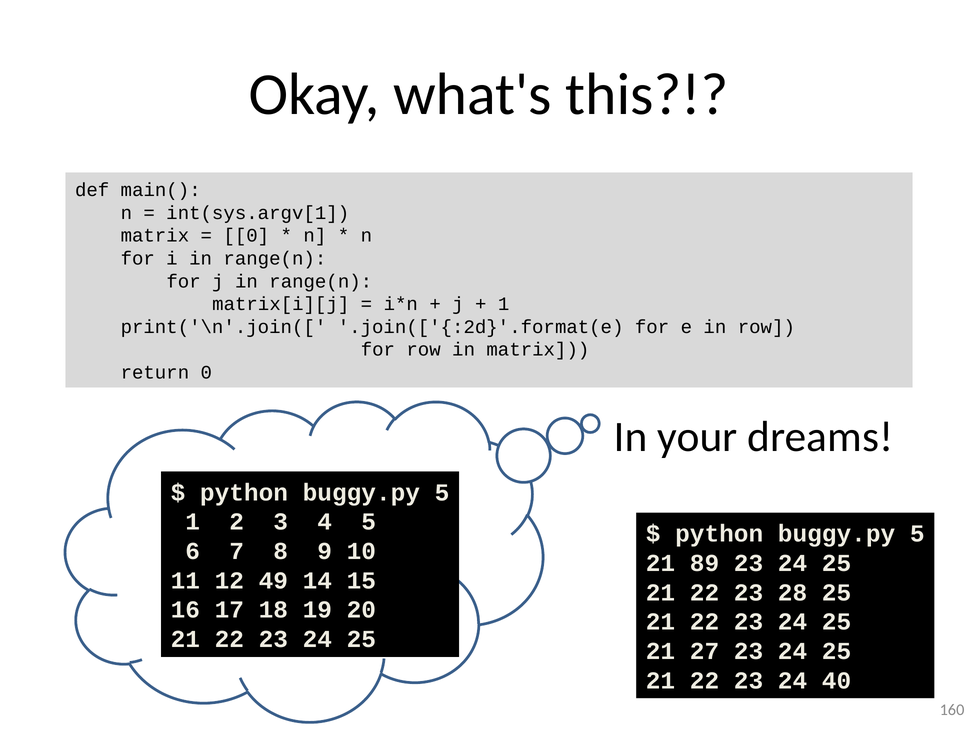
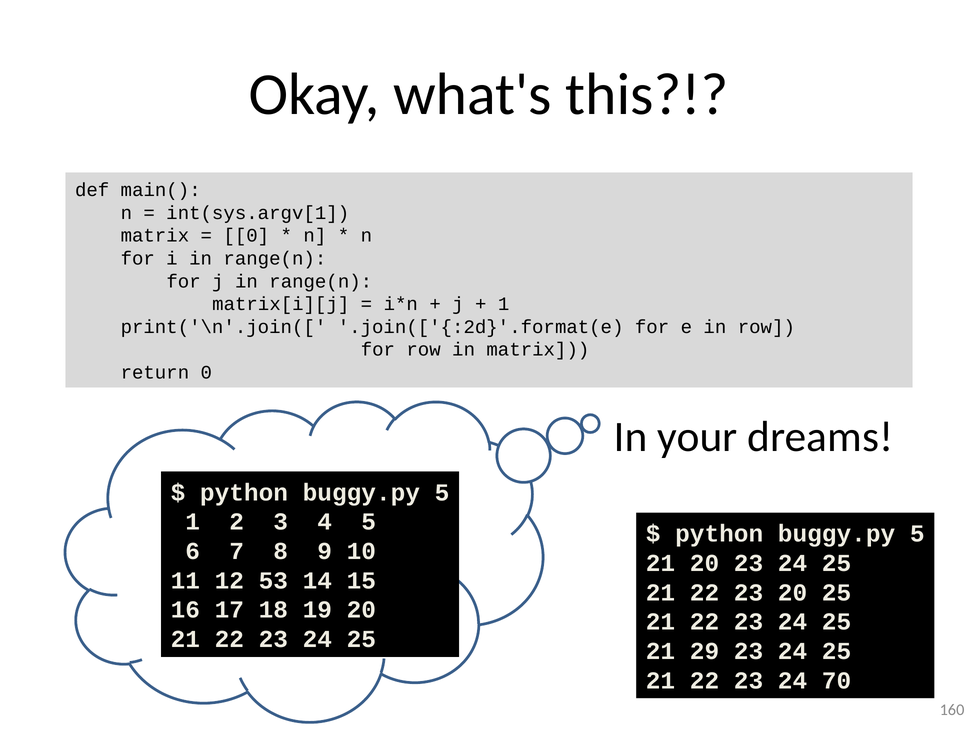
21 89: 89 -> 20 (705, 564)
49: 49 -> 53 (273, 581)
23 28: 28 -> 20 (793, 593)
27: 27 -> 29 (705, 652)
40: 40 -> 70 (837, 681)
